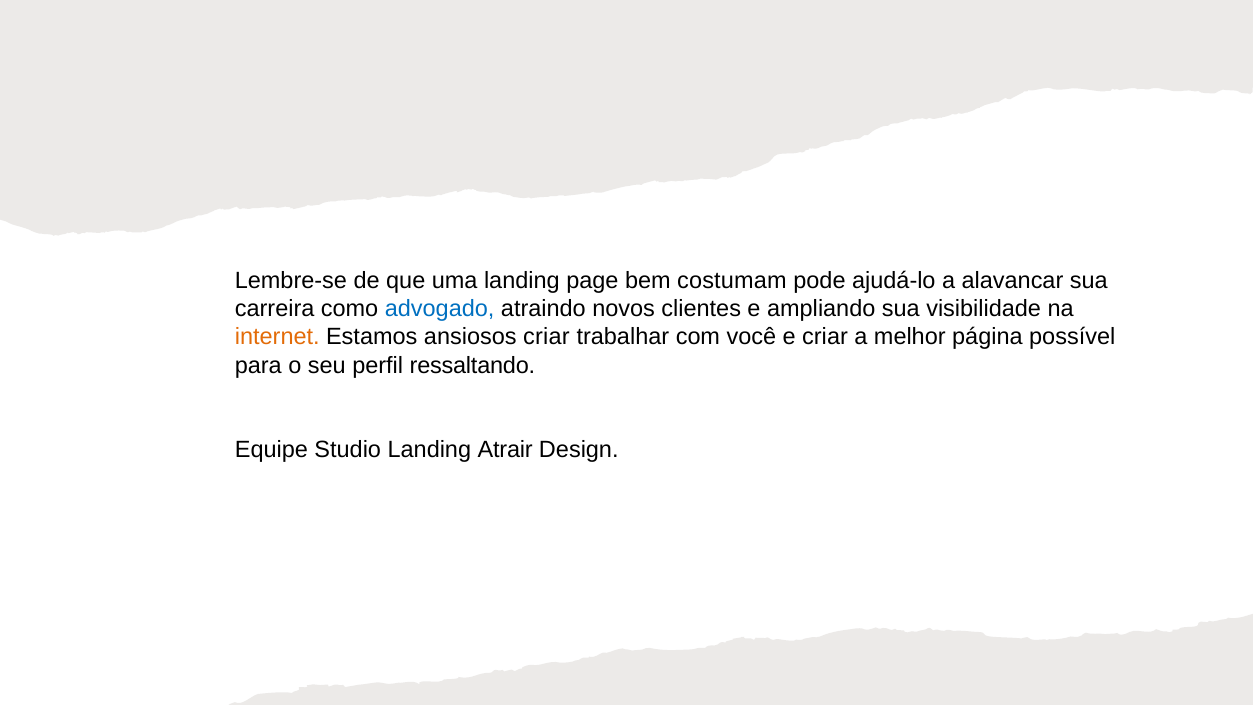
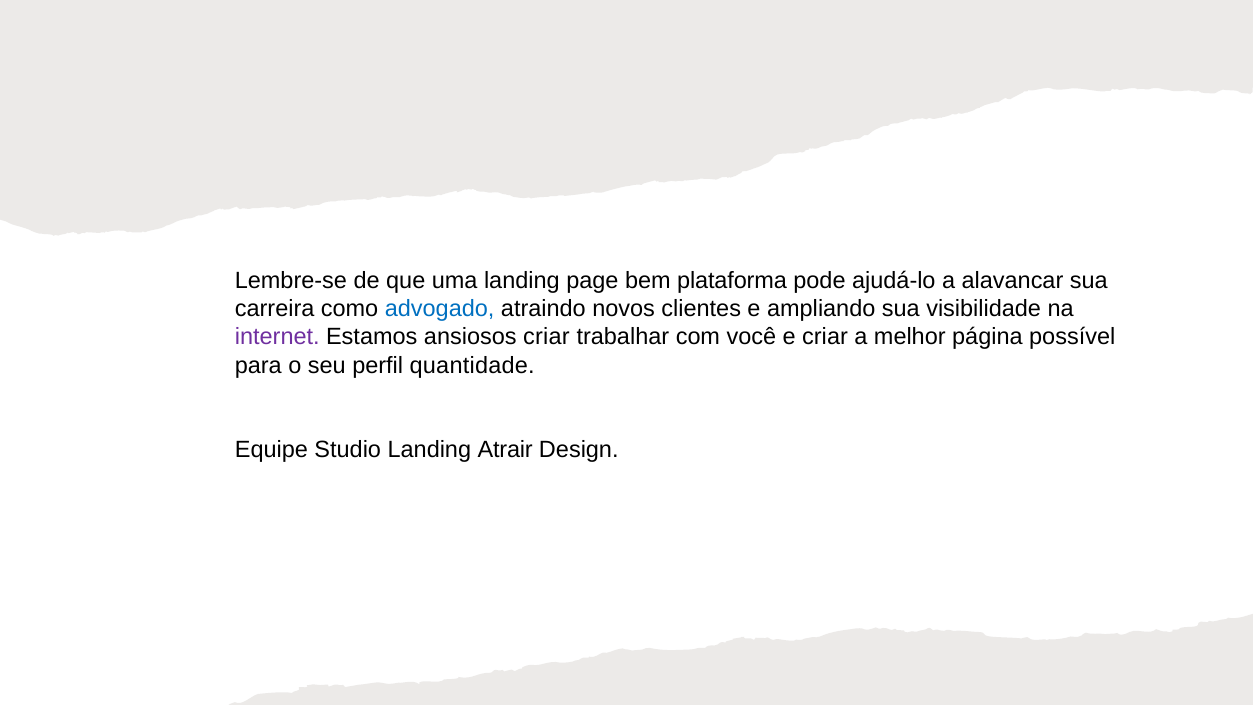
costumam: costumam -> plataforma (732, 281)
internet colour: orange -> purple (277, 337)
ressaltando: ressaltando -> quantidade (472, 365)
